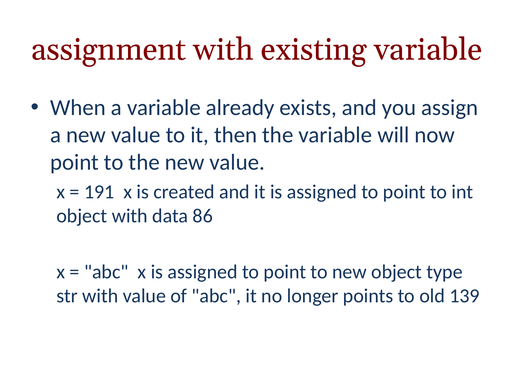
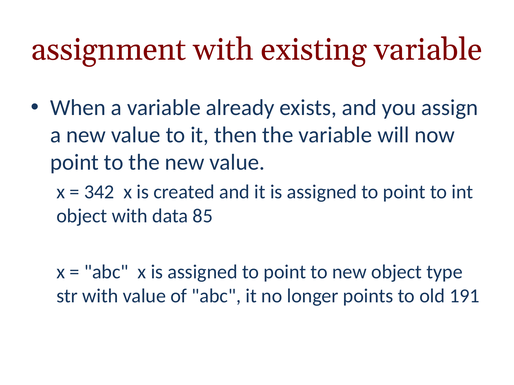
191: 191 -> 342 (99, 192)
86: 86 -> 85 (203, 216)
139: 139 -> 191 (465, 296)
